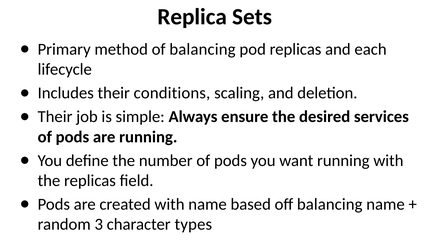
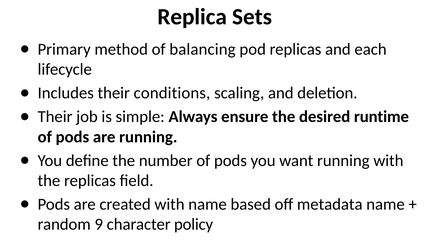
services: services -> runtime (381, 117)
off balancing: balancing -> metadata (330, 204)
3: 3 -> 9 (99, 224)
types: types -> policy (194, 224)
